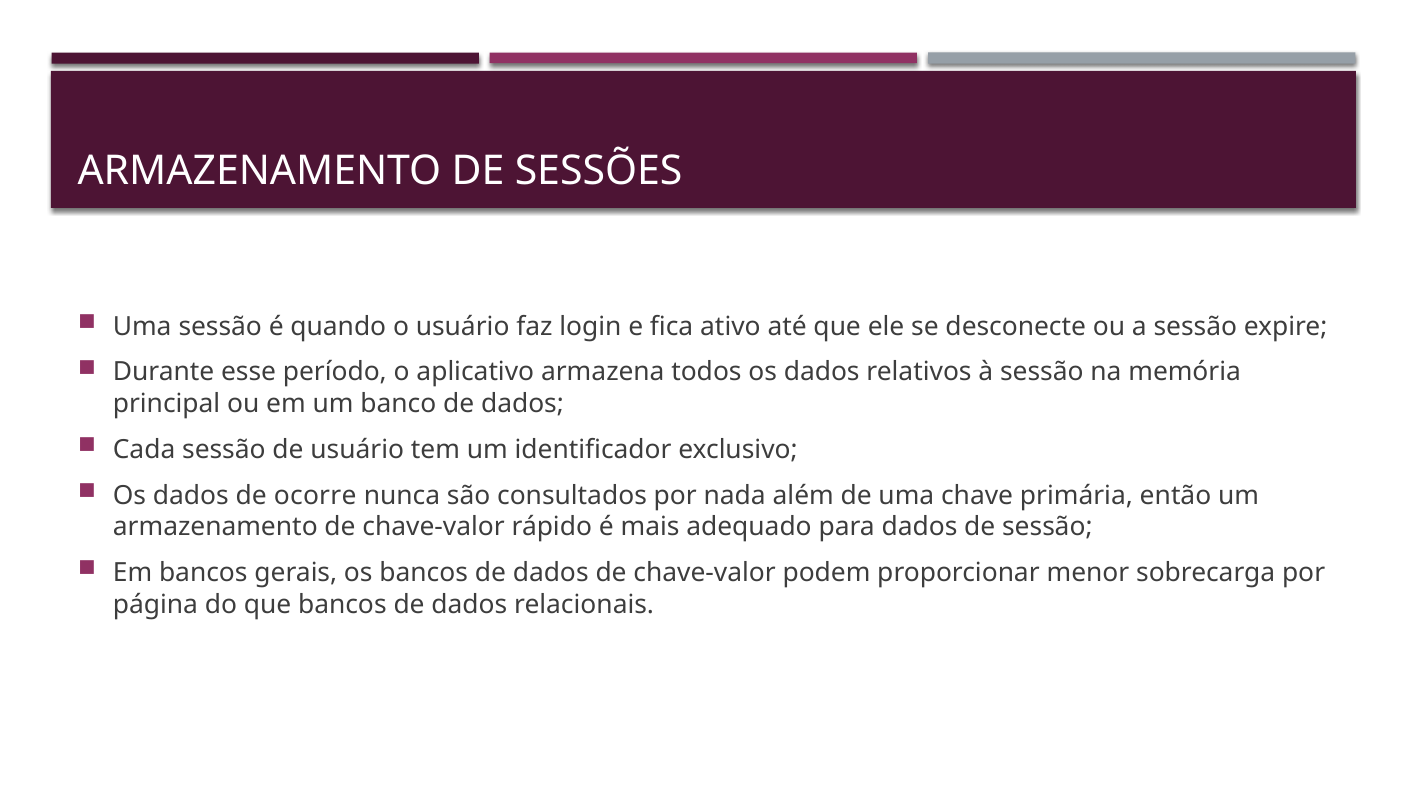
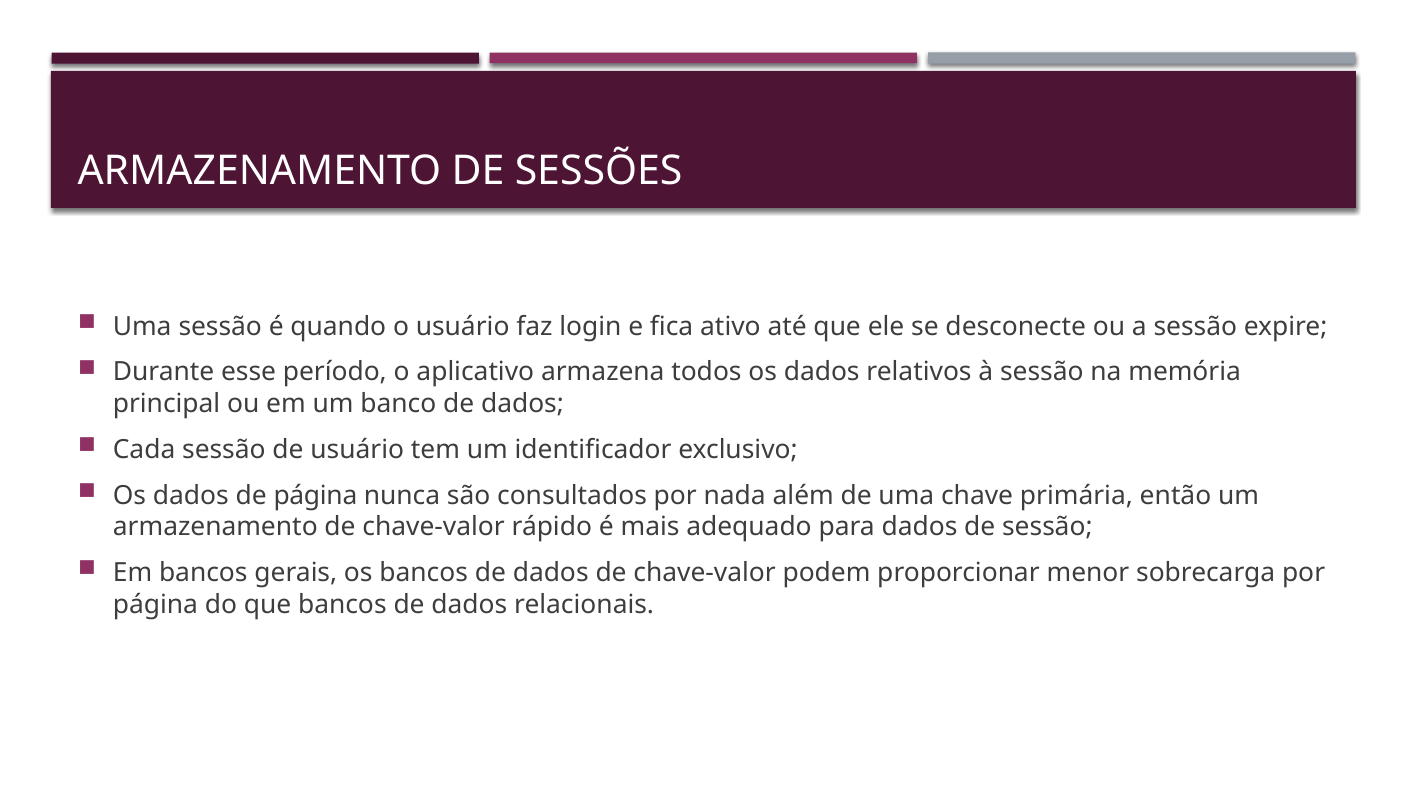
de ocorre: ocorre -> página (315, 496)
